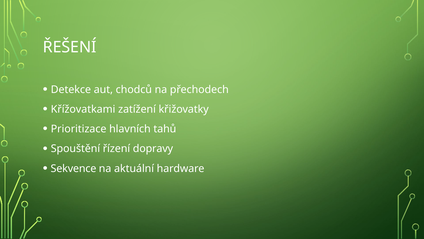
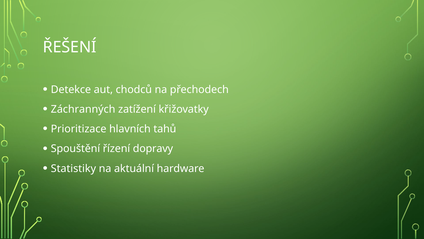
Křížovatkami: Křížovatkami -> Záchranných (83, 109)
Sekvence: Sekvence -> Statistiky (73, 168)
